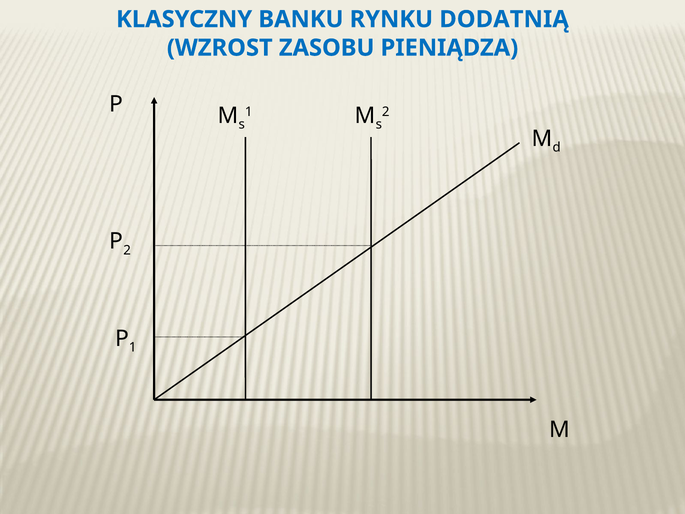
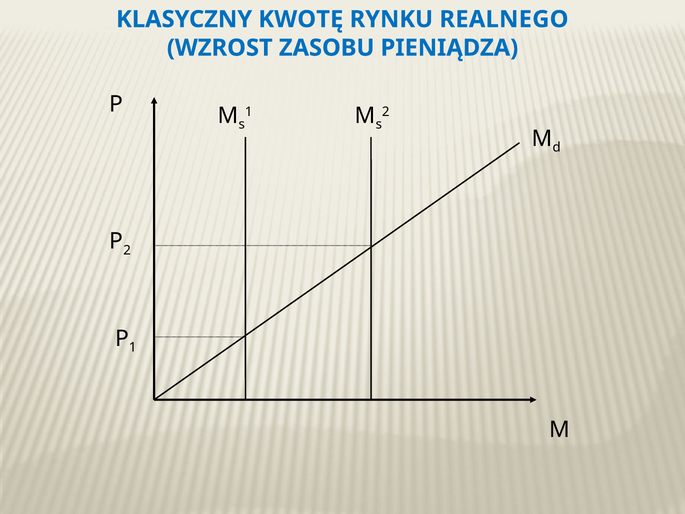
BANKU: BANKU -> KWOTĘ (301, 19)
DODATNIĄ: DODATNIĄ -> REALNEGO (504, 19)
